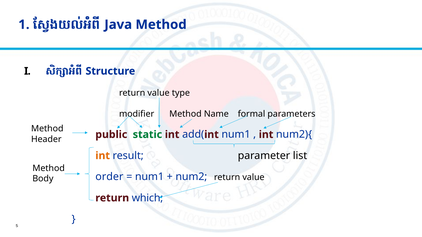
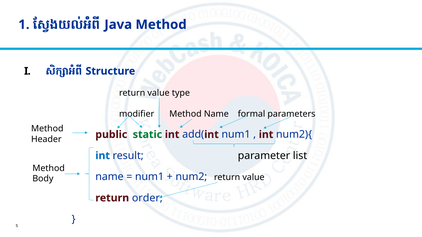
int colour: orange -> blue (103, 156)
order: order -> name (109, 177)
which: which -> order (147, 198)
